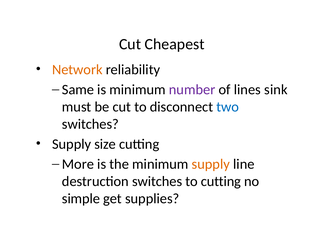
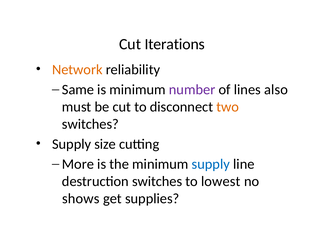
Cheapest: Cheapest -> Iterations (175, 44)
sink: sink -> also (276, 90)
two colour: blue -> orange (228, 107)
supply colour: orange -> blue (211, 164)
to cutting: cutting -> lowest (221, 181)
simple: simple -> shows (81, 199)
